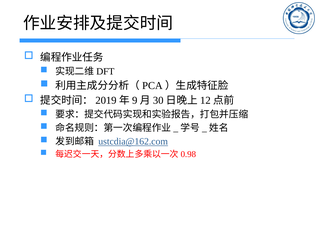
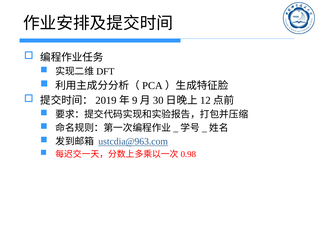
ustcdia@162.com: ustcdia@162.com -> ustcdia@963.com (133, 141)
